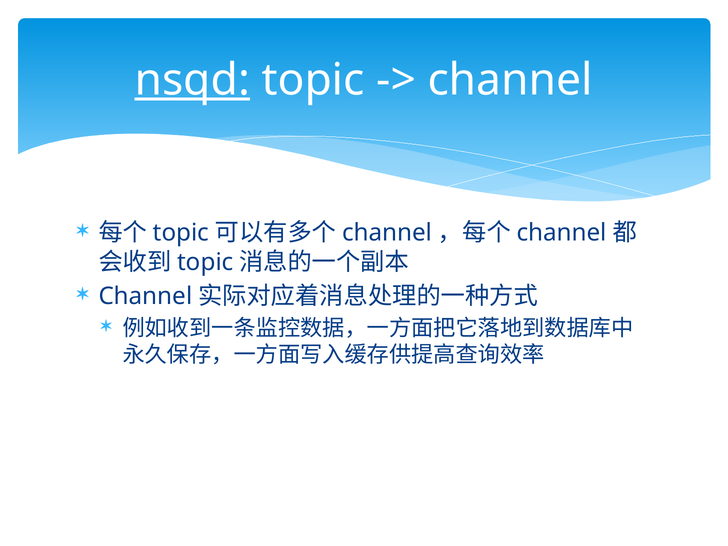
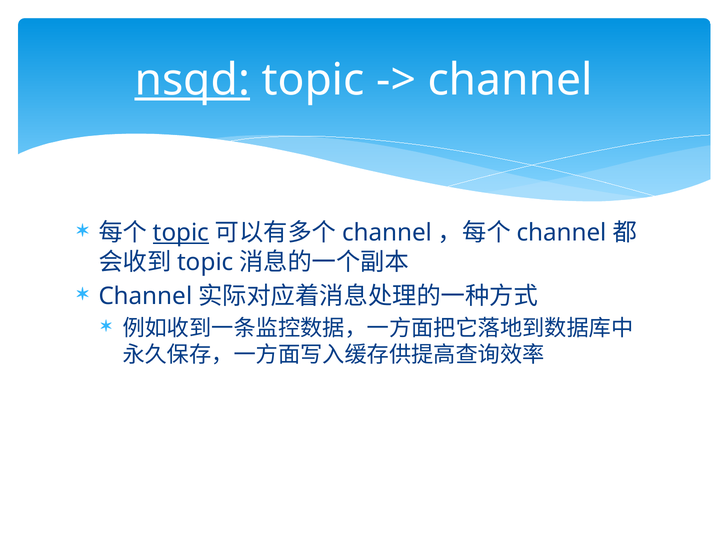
topic underline: none -> present (181, 233)
